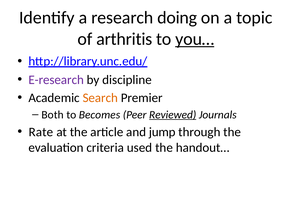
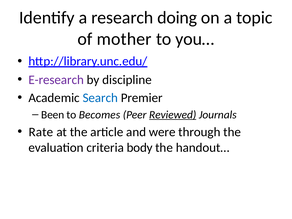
arthritis: arthritis -> mother (124, 39)
you… underline: present -> none (195, 39)
Search colour: orange -> blue (100, 98)
Both: Both -> Been (53, 115)
jump: jump -> were (162, 132)
used: used -> body (140, 148)
